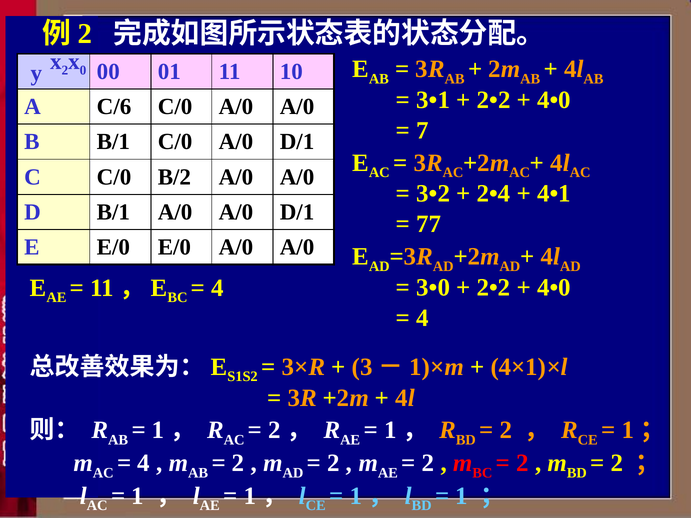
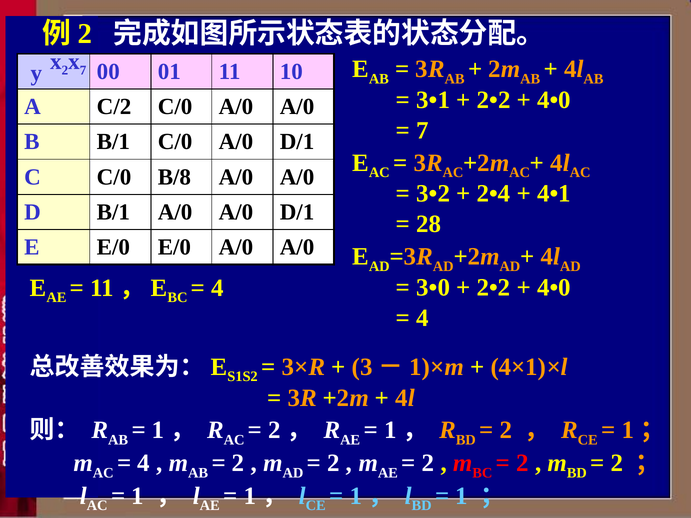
0: 0 -> 7 (83, 70)
C/6: C/6 -> C/2 (114, 107)
B/2: B/2 -> B/8 (174, 177)
77: 77 -> 28 (429, 224)
